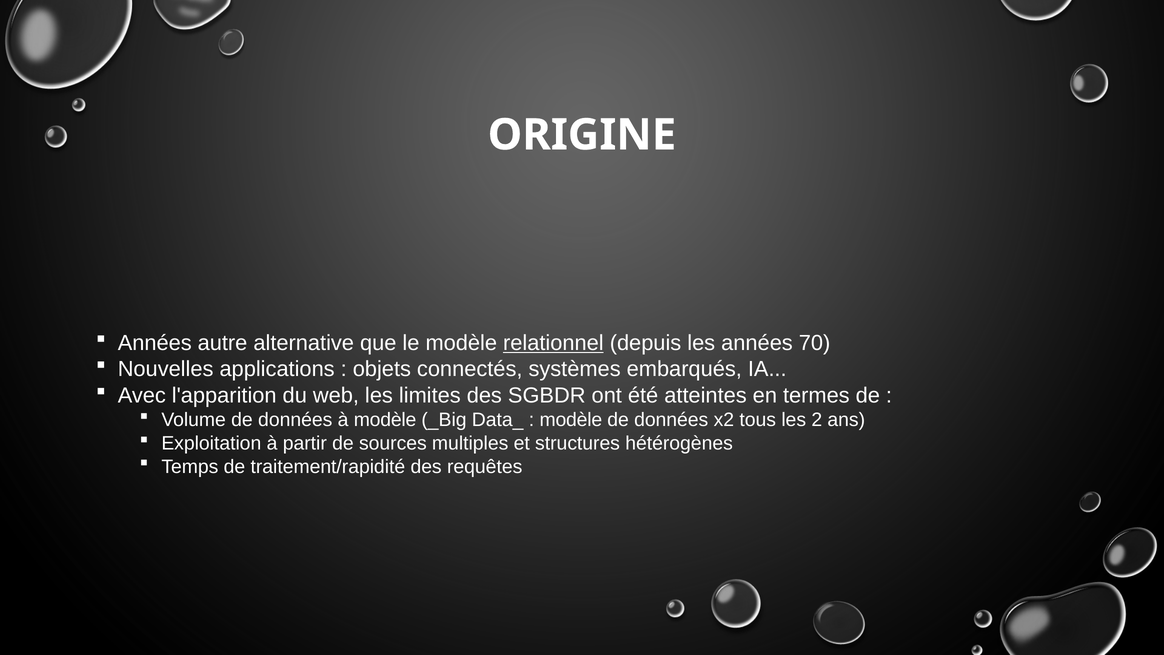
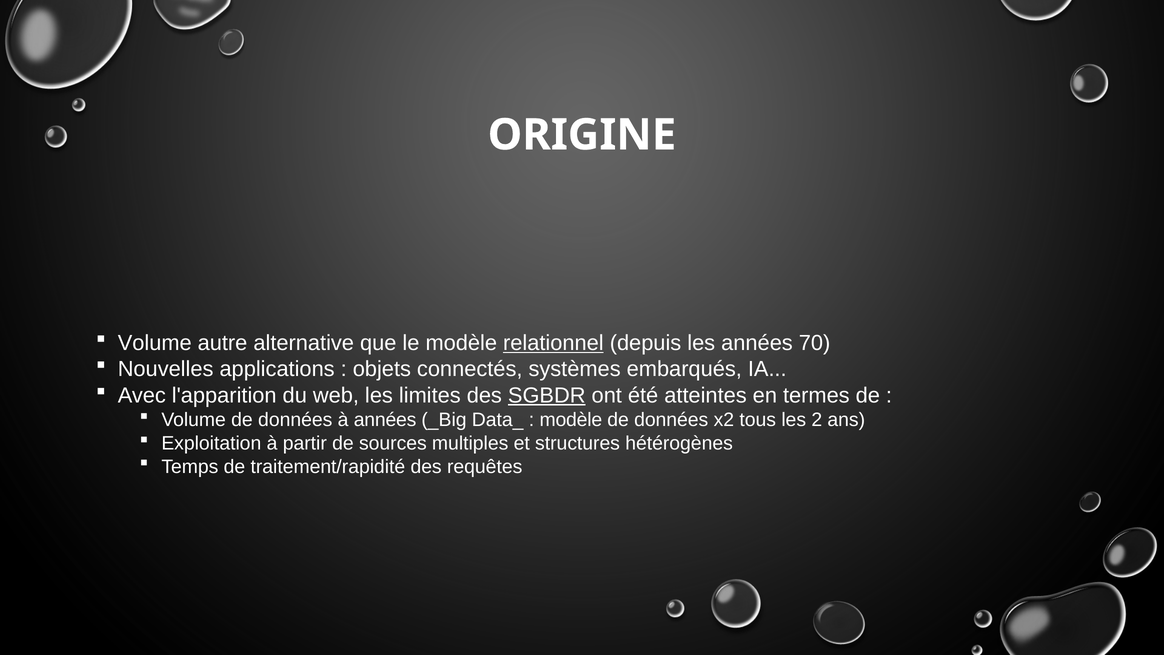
Années: Années -> Volume (155, 343)
SGBDR underline: none -> present (547, 395)
à modèle: modèle -> années (385, 420)
